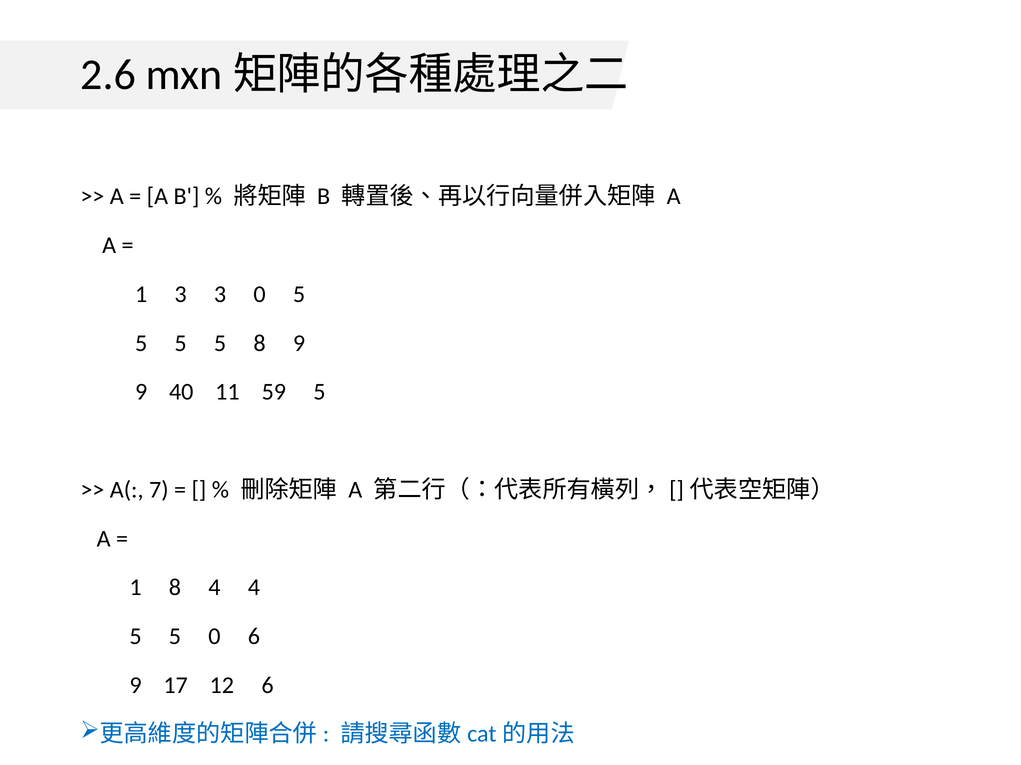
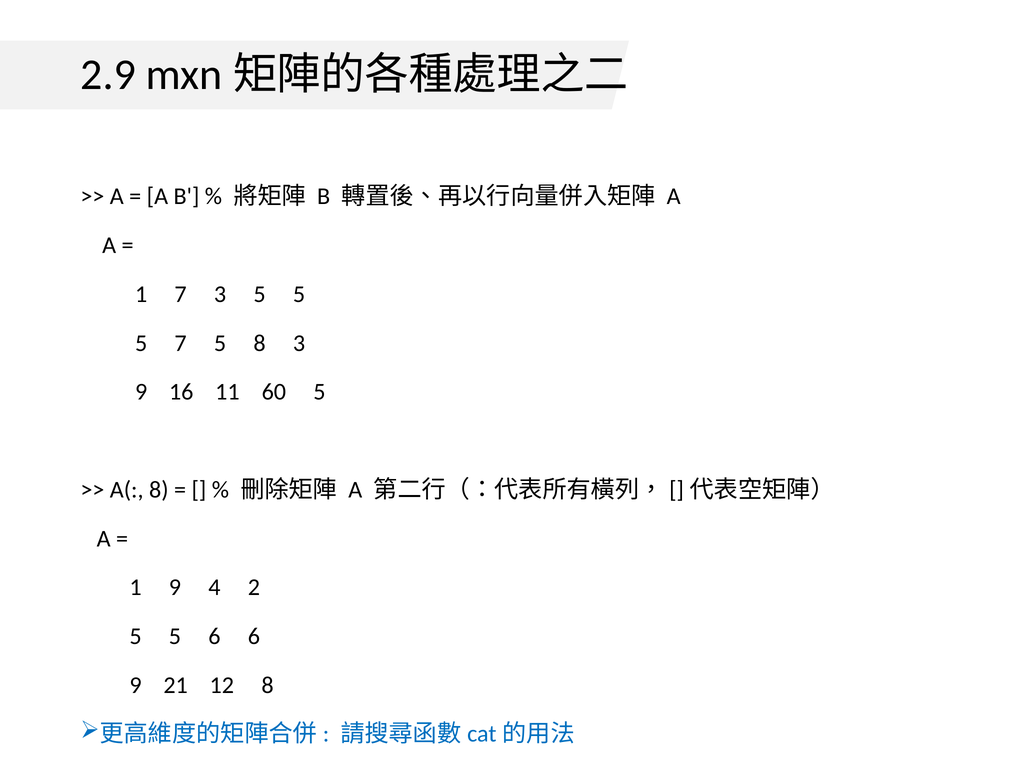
2.6: 2.6 -> 2.9 (108, 75)
1 3: 3 -> 7 (181, 294)
3 0: 0 -> 5 (260, 294)
5: 5 -> 7 (181, 343)
8 9: 9 -> 3 (299, 343)
40: 40 -> 16 (181, 392)
59: 59 -> 60 (274, 392)
A( 7: 7 -> 8 (159, 490)
1 8: 8 -> 9 (175, 588)
4 4: 4 -> 2 (254, 588)
5 0: 0 -> 6 (214, 637)
17: 17 -> 21 (176, 686)
12 6: 6 -> 8 (268, 686)
